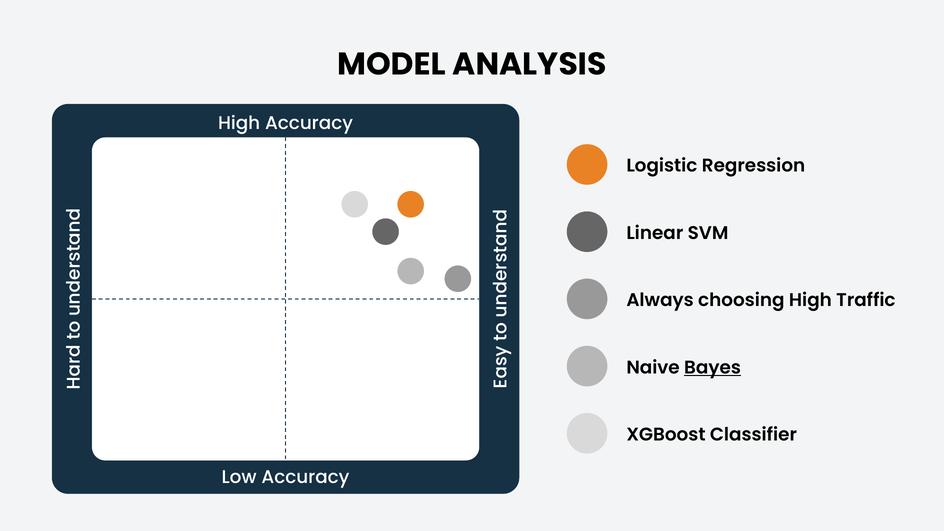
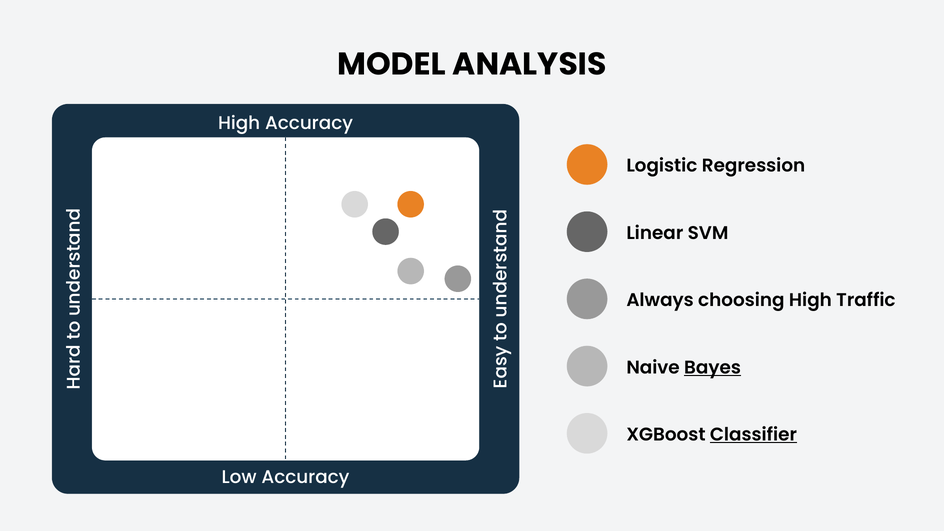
Classifier underline: none -> present (753, 435)
